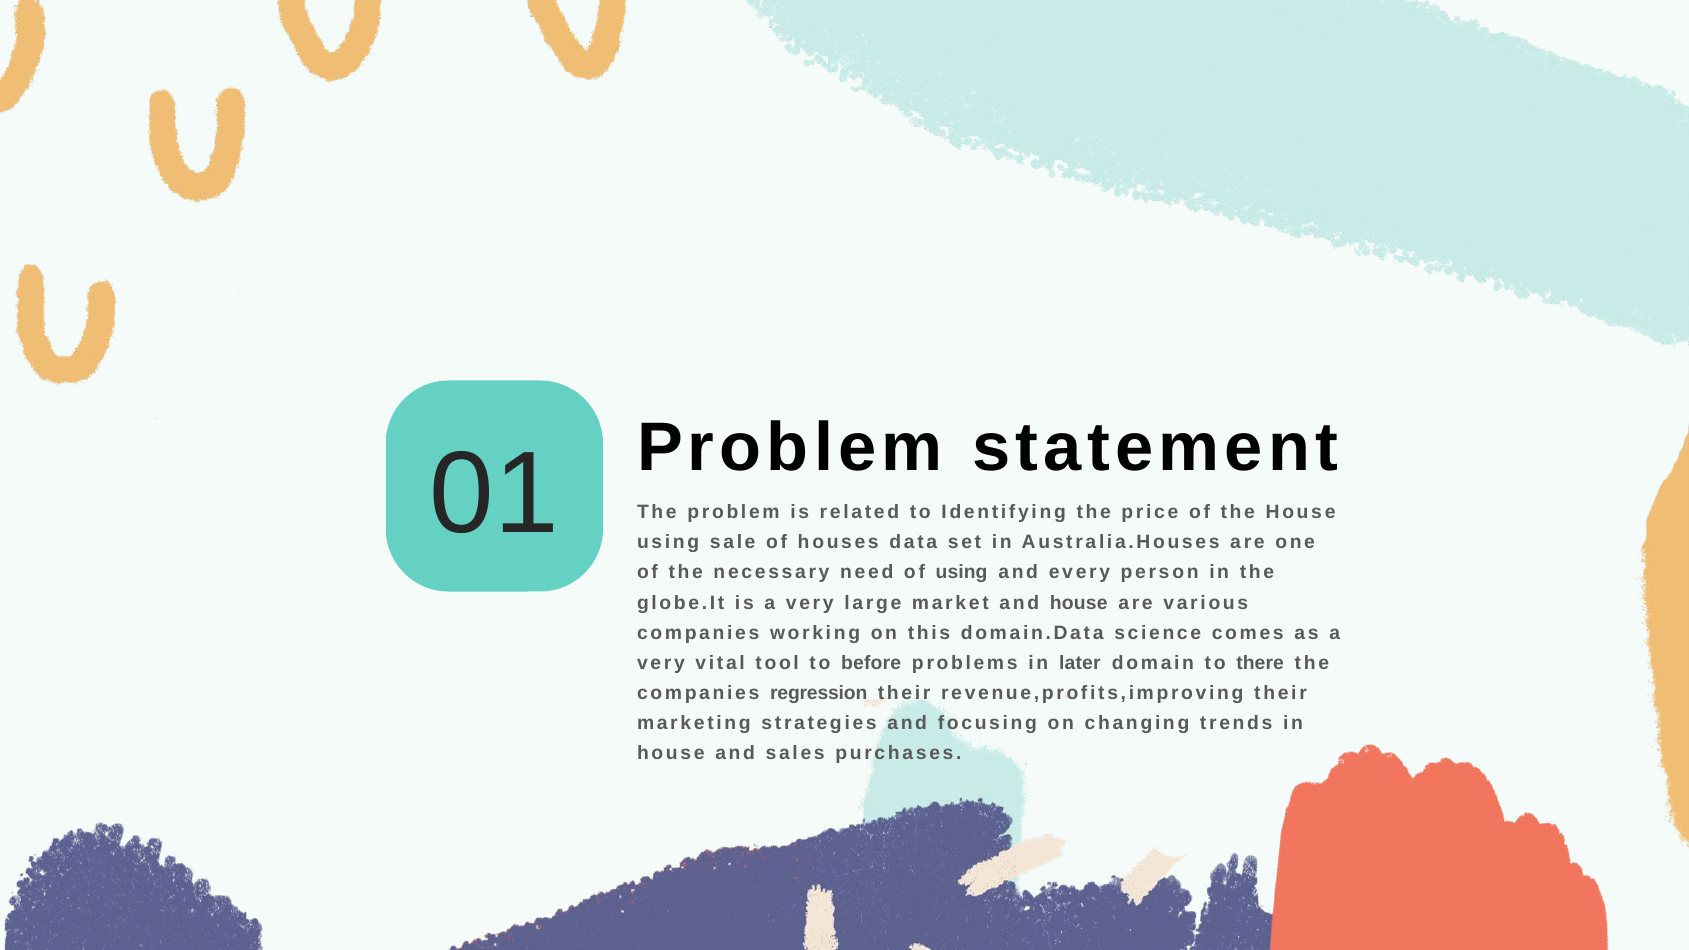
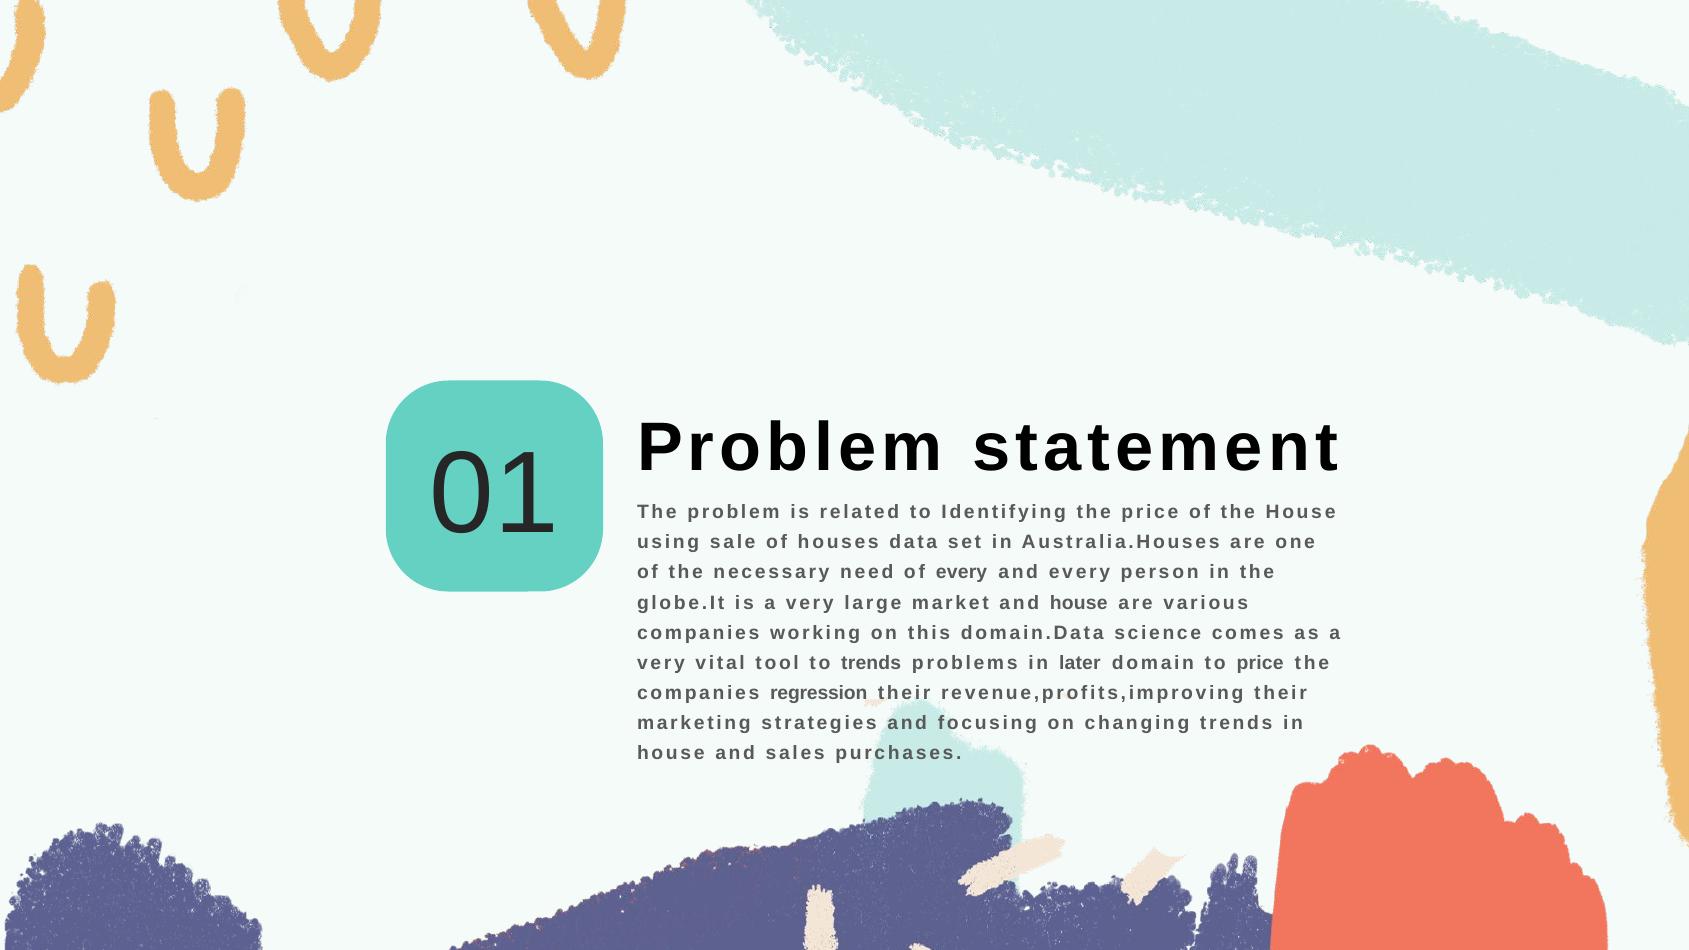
of using: using -> every (962, 573)
to before: before -> trends (871, 663)
to there: there -> price (1260, 663)
